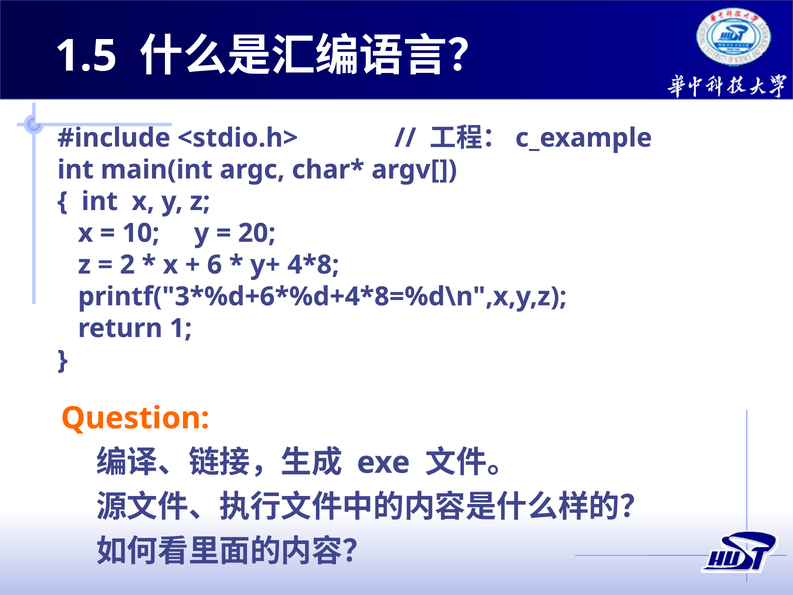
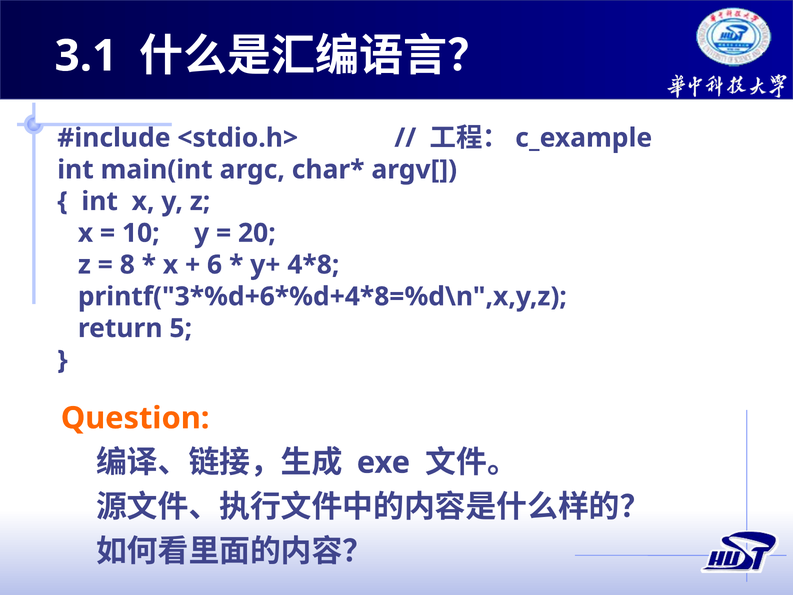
1.5: 1.5 -> 3.1 (86, 56)
2: 2 -> 8 (127, 265)
1: 1 -> 5 (181, 328)
